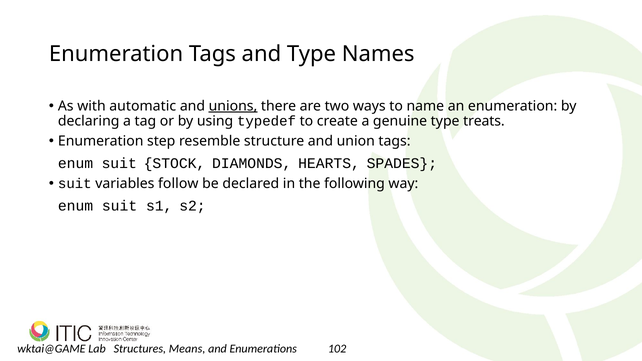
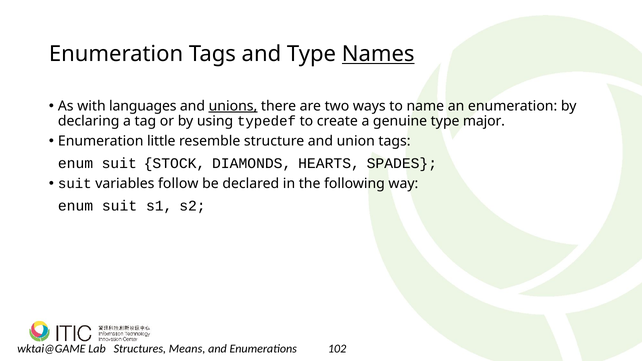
Names underline: none -> present (378, 54)
automatic: automatic -> languages (143, 106)
treats: treats -> major (484, 121)
step: step -> little (161, 141)
